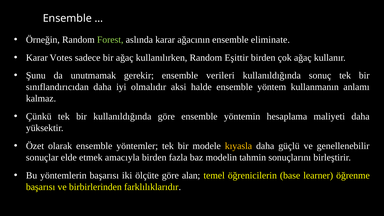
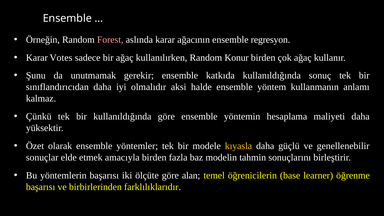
Forest colour: light green -> pink (110, 40)
eliminate: eliminate -> regresyon (270, 40)
Eşittir: Eşittir -> Konur (237, 58)
verileri: verileri -> katkıda (220, 76)
